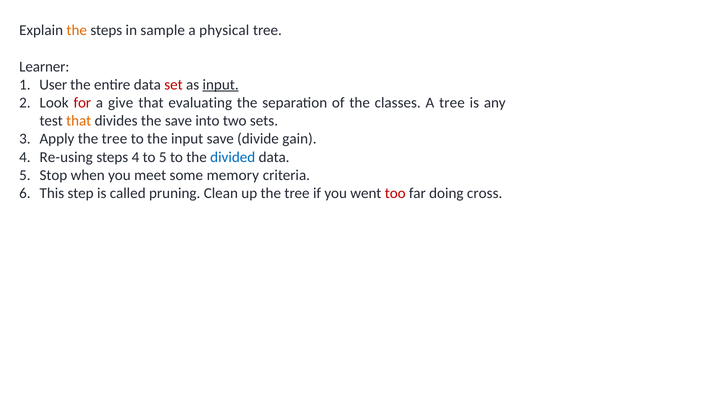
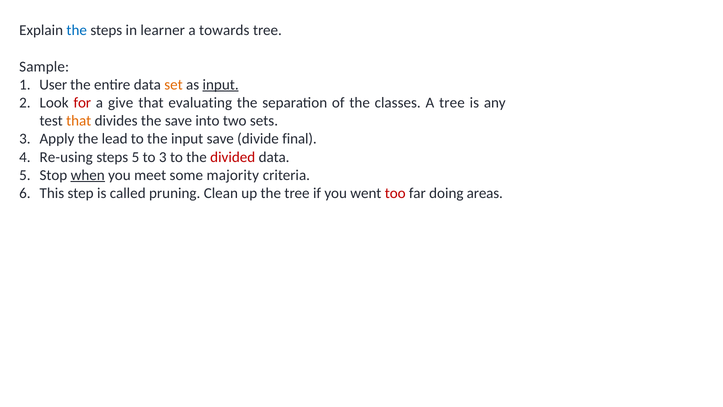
the colour: orange -> blue (77, 30)
sample: sample -> learner (163, 30)
physical: physical -> towards (224, 30)
Learner: Learner -> Sample (44, 67)
set colour: red -> orange (173, 85)
Apply the tree: tree -> lead (115, 139)
gain: gain -> final (300, 139)
steps 4: 4 -> 5 (135, 157)
to 5: 5 -> 3 (163, 157)
divided colour: blue -> red (233, 157)
when underline: none -> present (88, 175)
memory: memory -> majority (233, 175)
cross: cross -> areas (485, 193)
